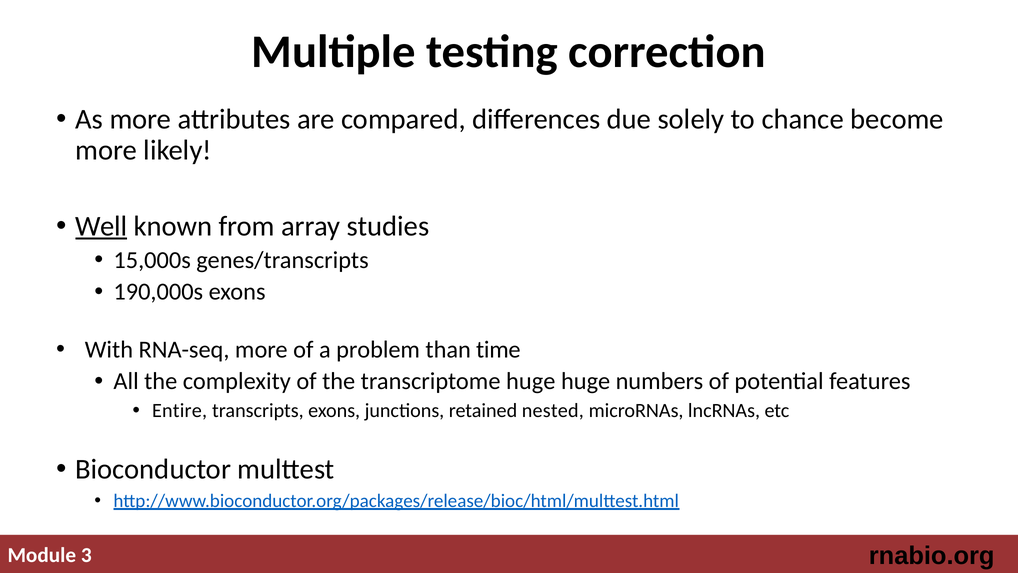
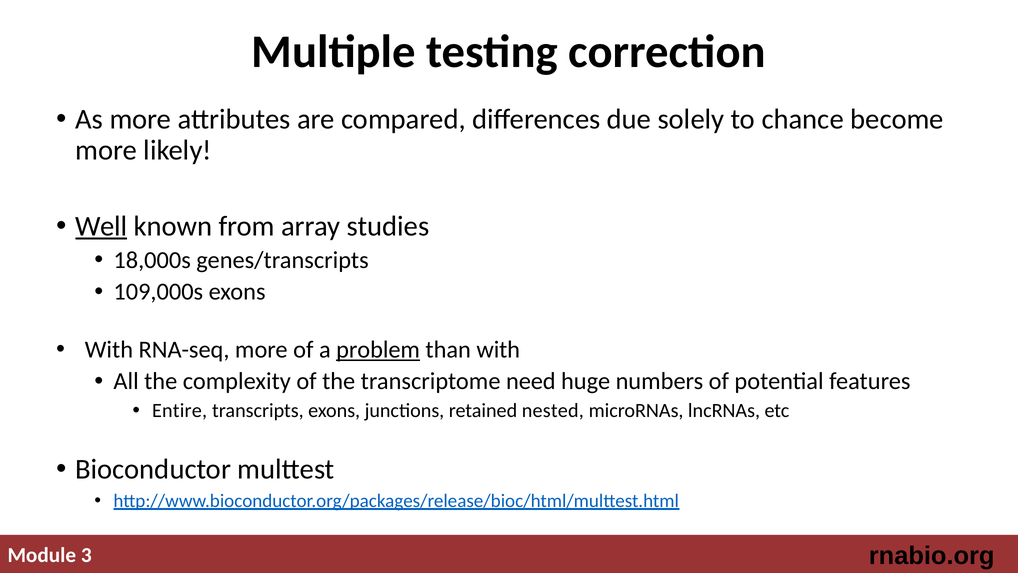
15,000s: 15,000s -> 18,000s (152, 260)
190,000s: 190,000s -> 109,000s (158, 292)
problem underline: none -> present (378, 349)
than time: time -> with (498, 349)
transcriptome huge: huge -> need (531, 381)
